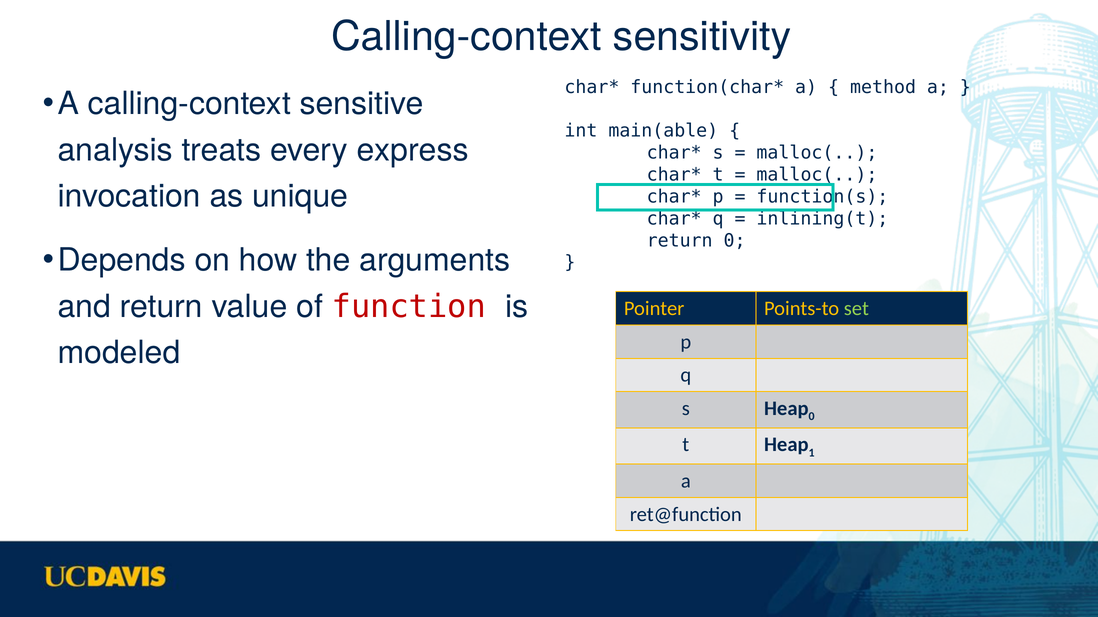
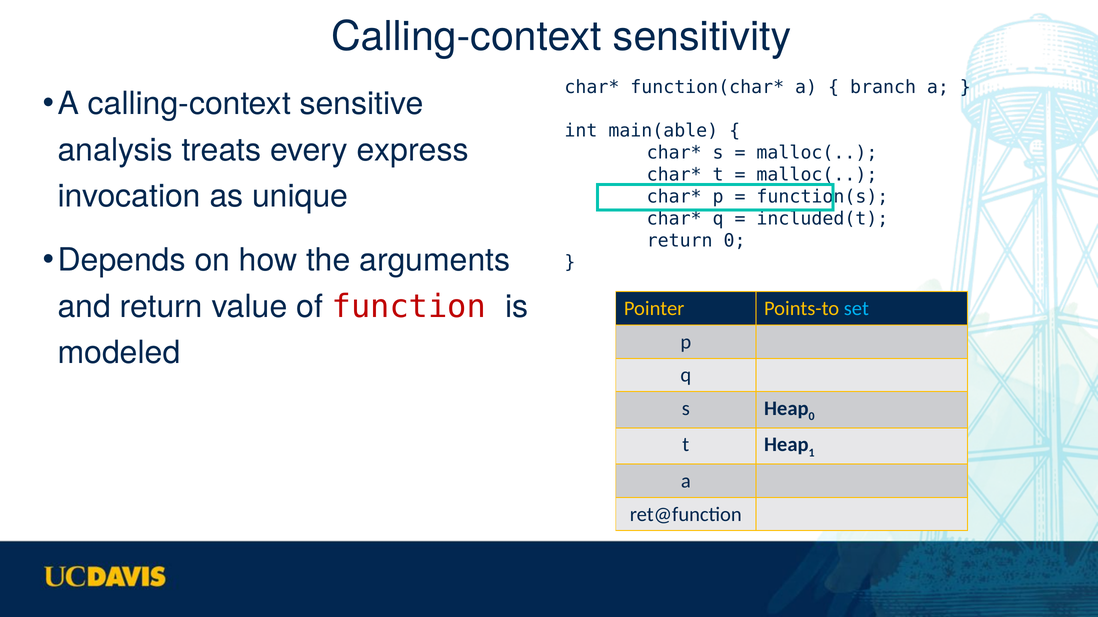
method: method -> branch (883, 87)
inlining(t: inlining(t -> included(t (822, 219)
set colour: light green -> light blue (856, 309)
